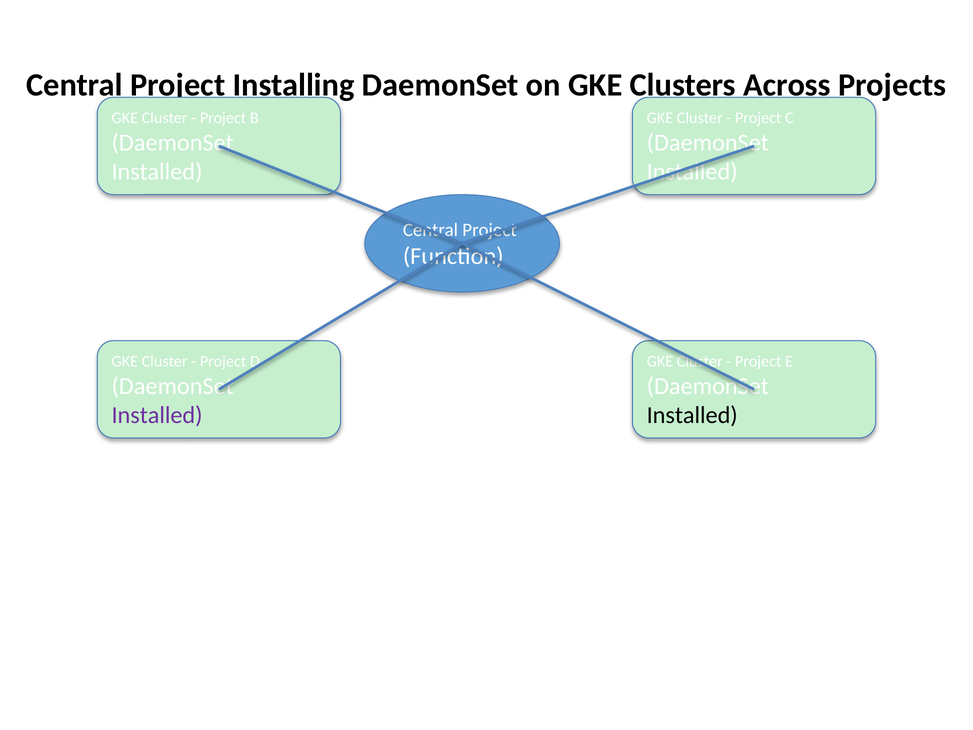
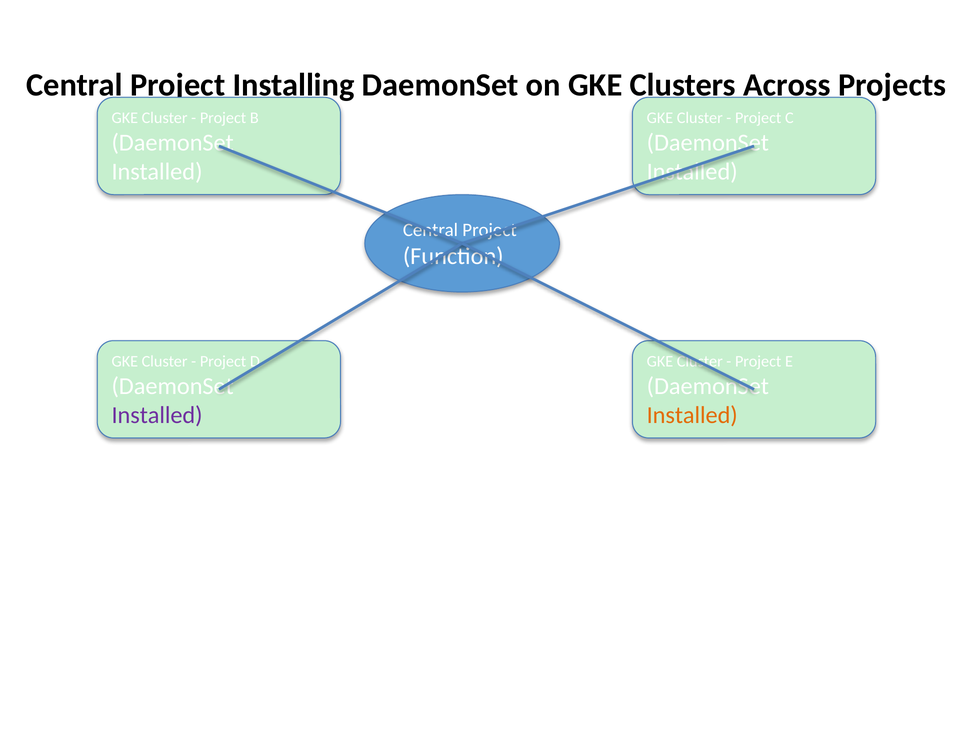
Installed colour: black -> orange (692, 415)
